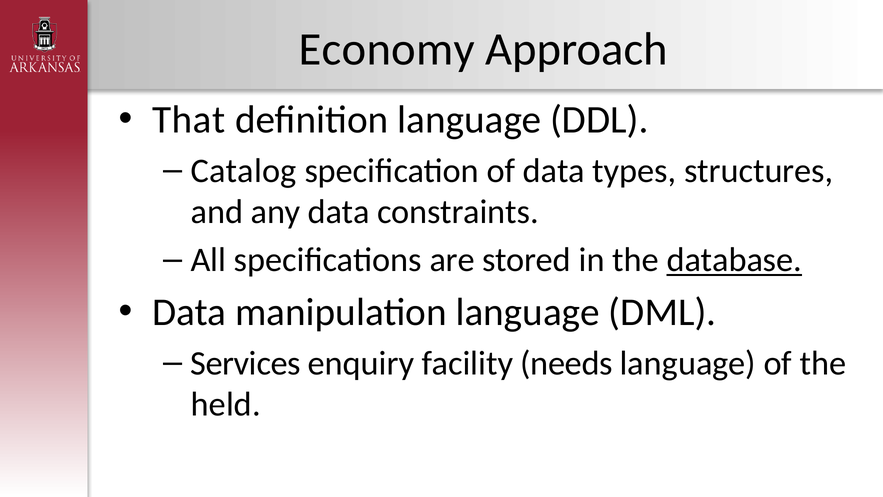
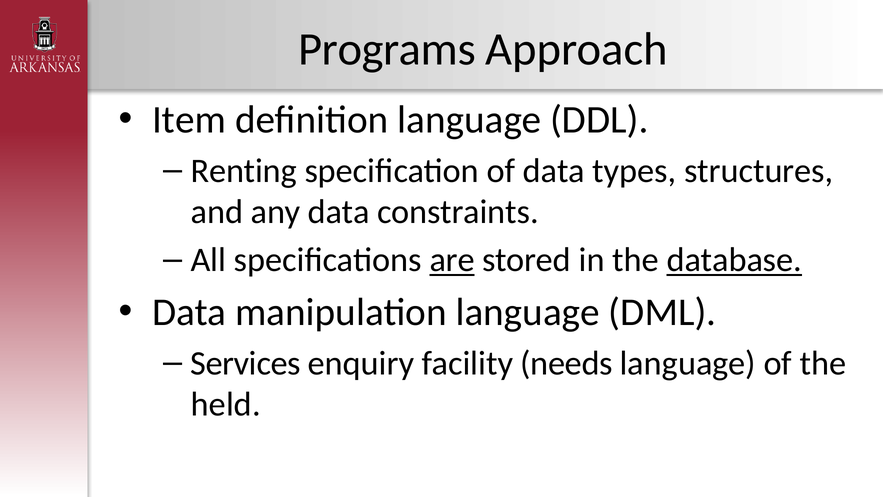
Economy: Economy -> Programs (387, 49)
That: That -> Item (189, 120)
Catalog: Catalog -> Renting (244, 171)
are underline: none -> present (452, 260)
